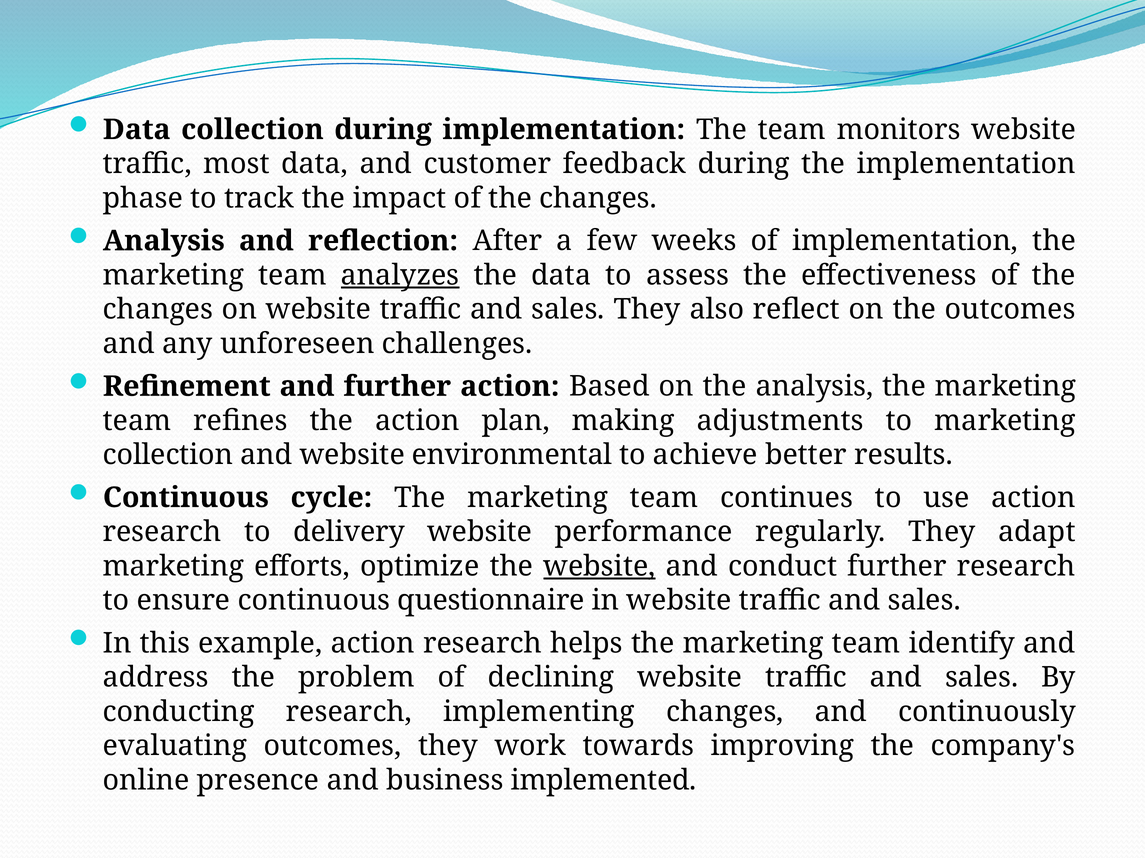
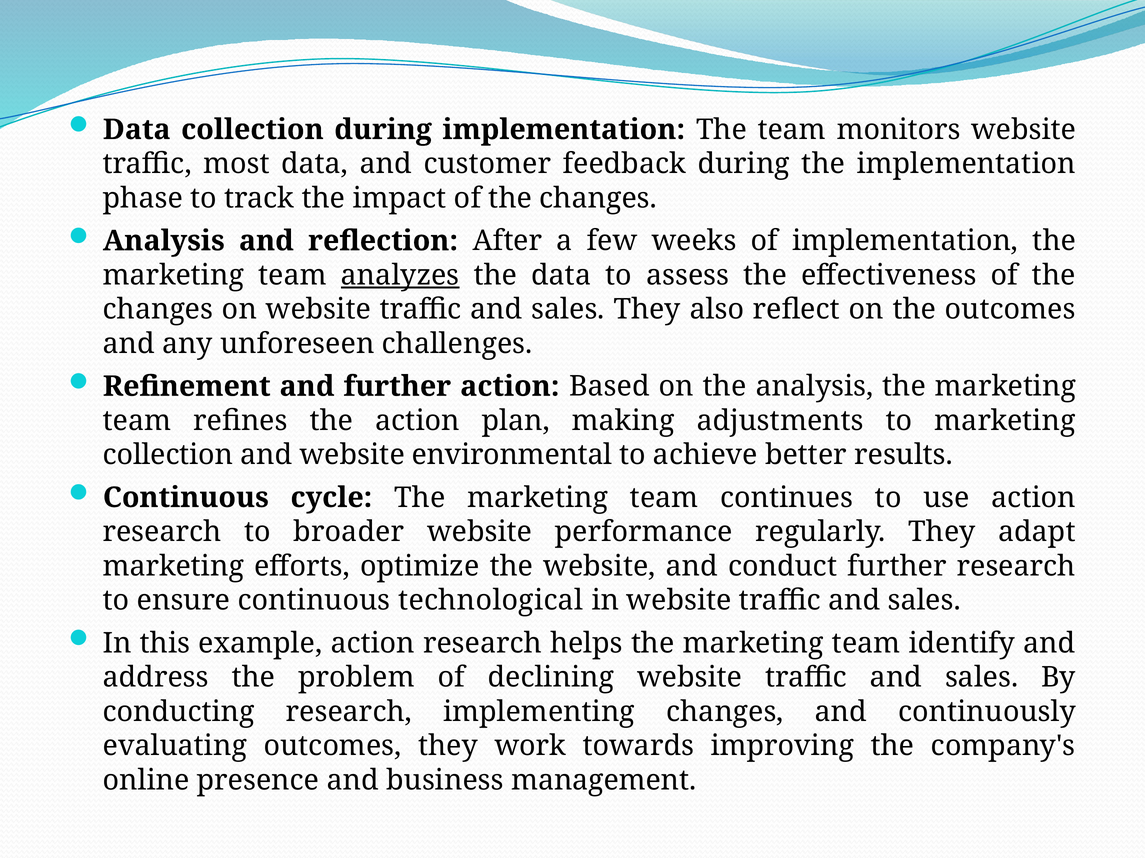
delivery: delivery -> broader (349, 532)
website underline: present -> none (599, 567)
questionnaire: questionnaire -> technological (491, 601)
implemented: implemented -> management (604, 781)
